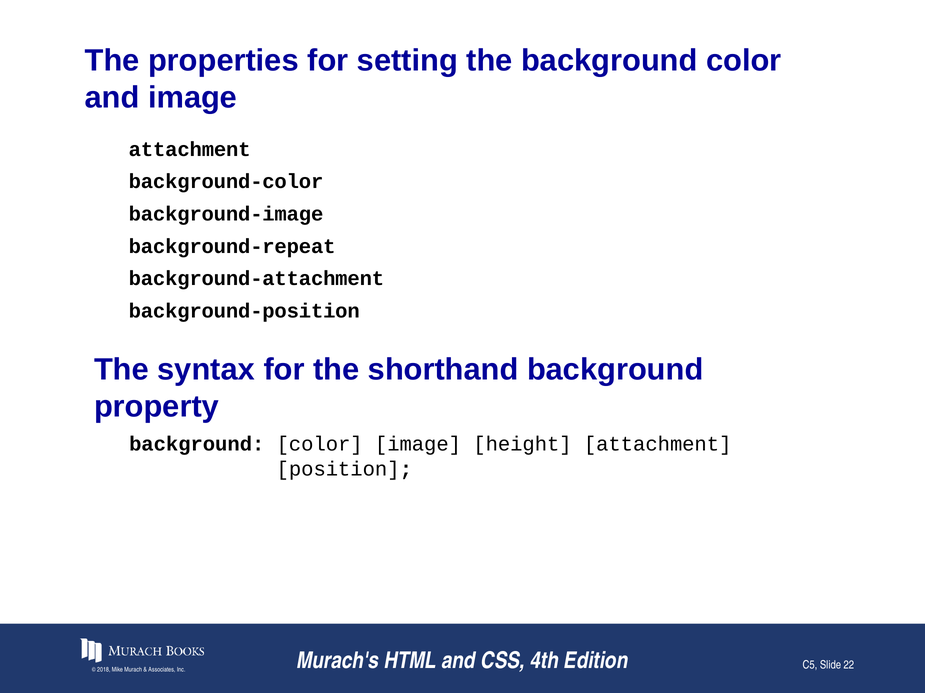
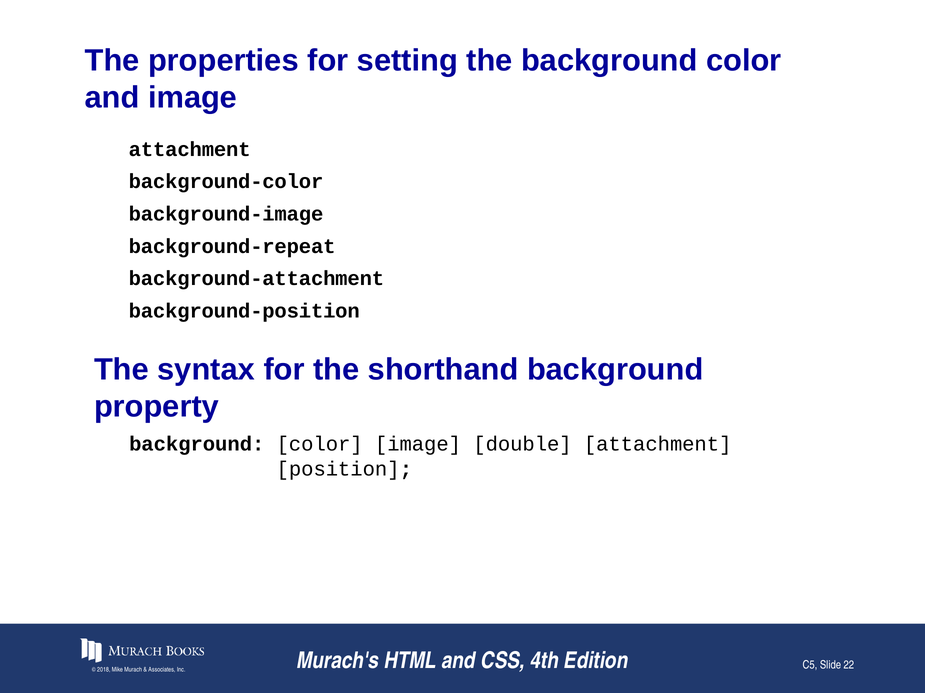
height: height -> double (523, 445)
